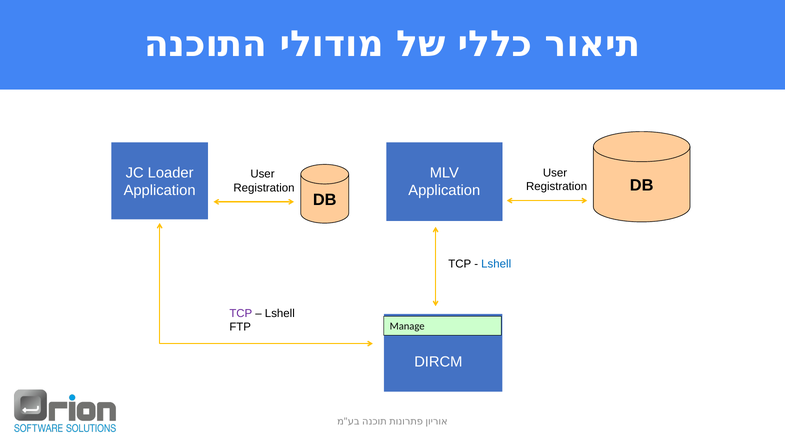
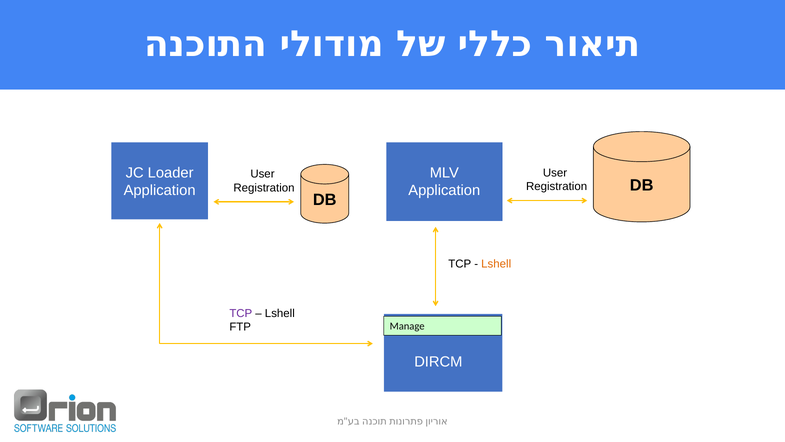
Lshell colour: blue -> orange (496, 264)
